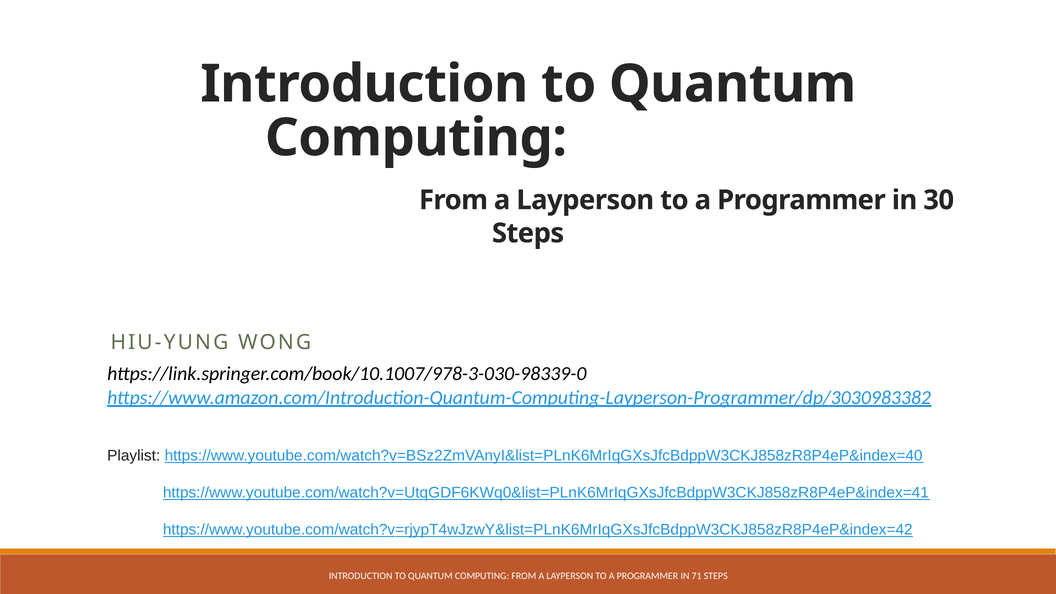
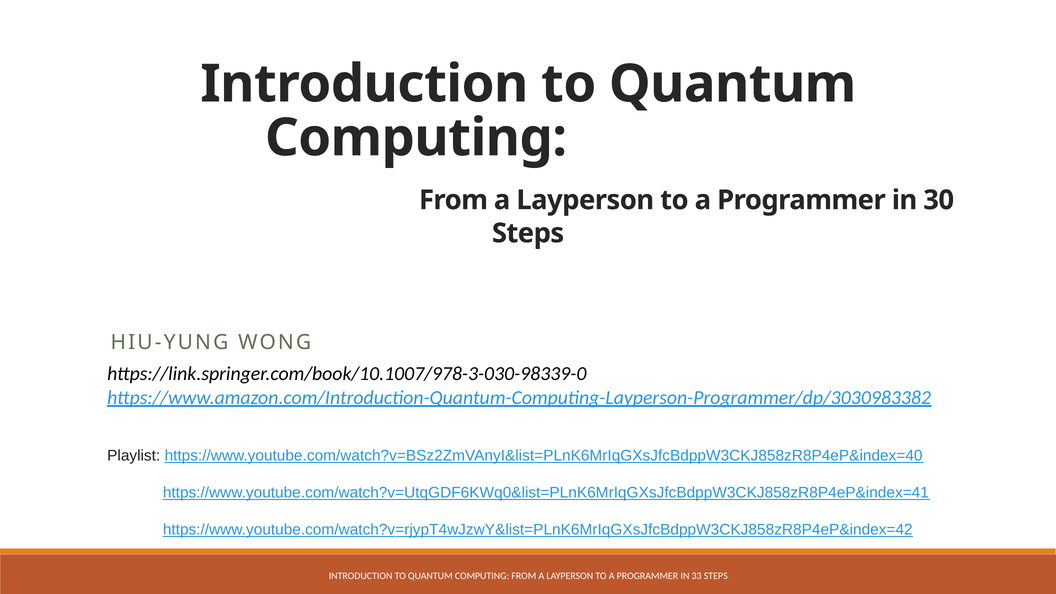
71: 71 -> 33 (697, 576)
